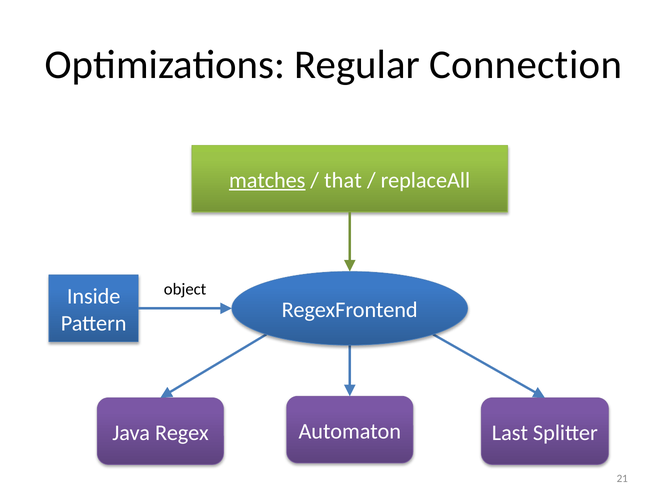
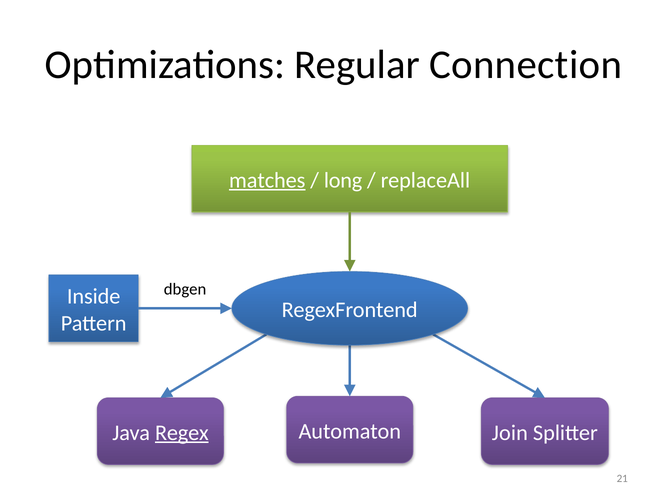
that: that -> long (343, 180)
object: object -> dbgen (185, 289)
Regex underline: none -> present (182, 433)
Last: Last -> Join (510, 433)
